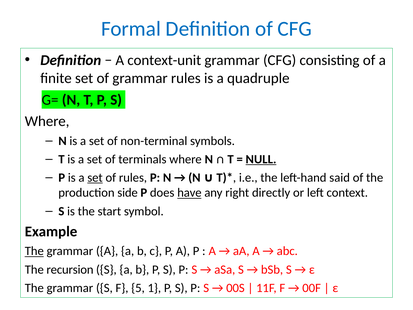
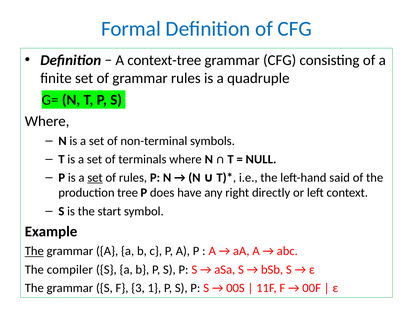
context-unit: context-unit -> context-tree (164, 60)
NULL underline: present -> none (261, 159)
side: side -> tree (128, 193)
have underline: present -> none (189, 193)
recursion: recursion -> compiler (70, 269)
5: 5 -> 3 (138, 288)
